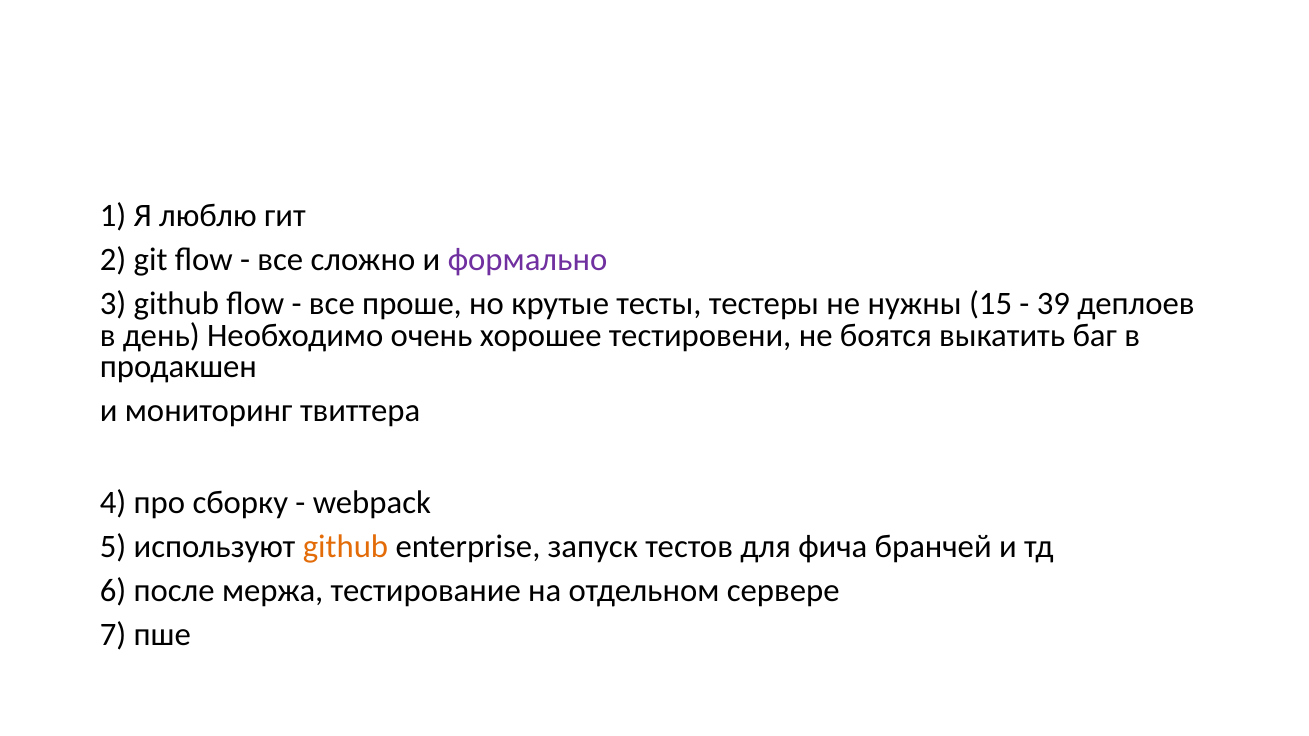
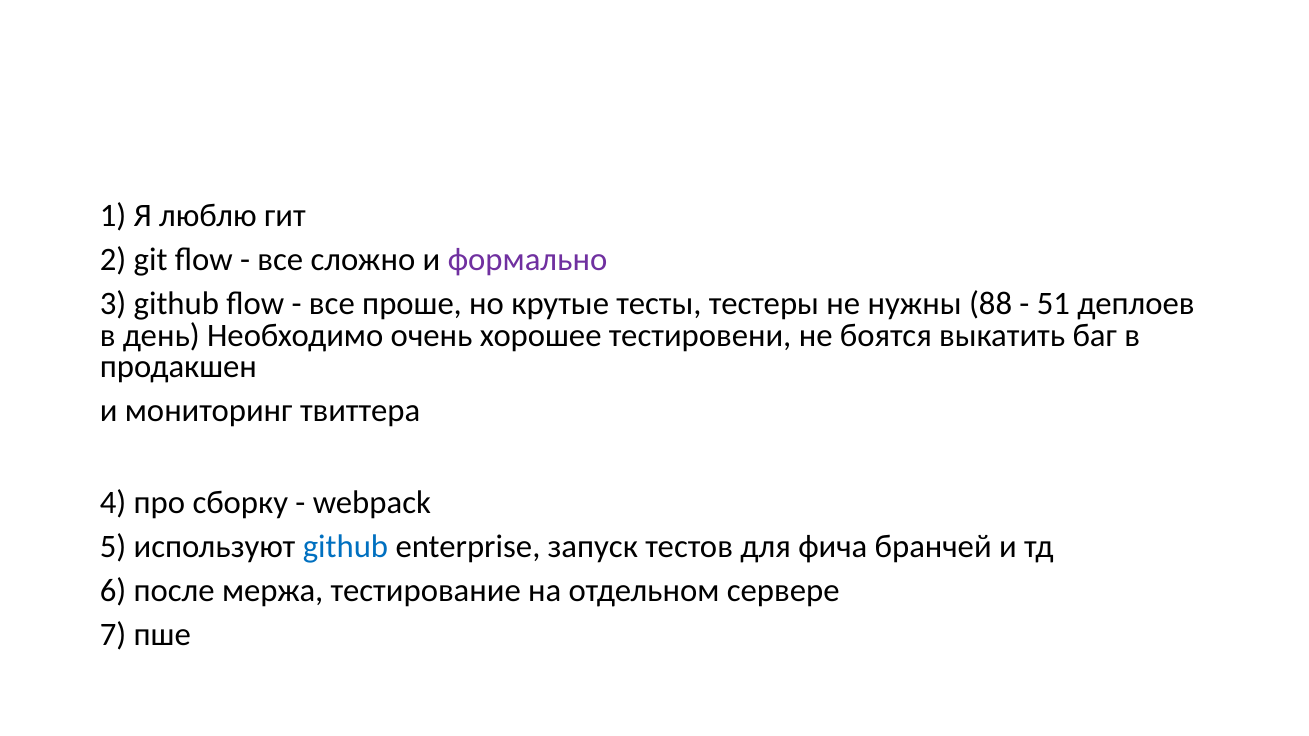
15: 15 -> 88 (991, 304)
39: 39 -> 51 (1053, 304)
github colour: orange -> blue (345, 547)
